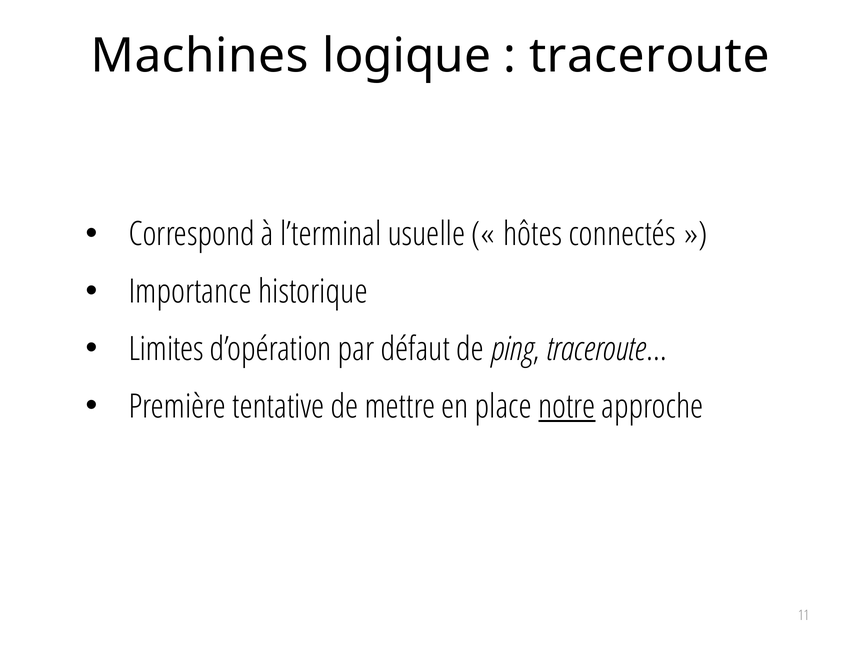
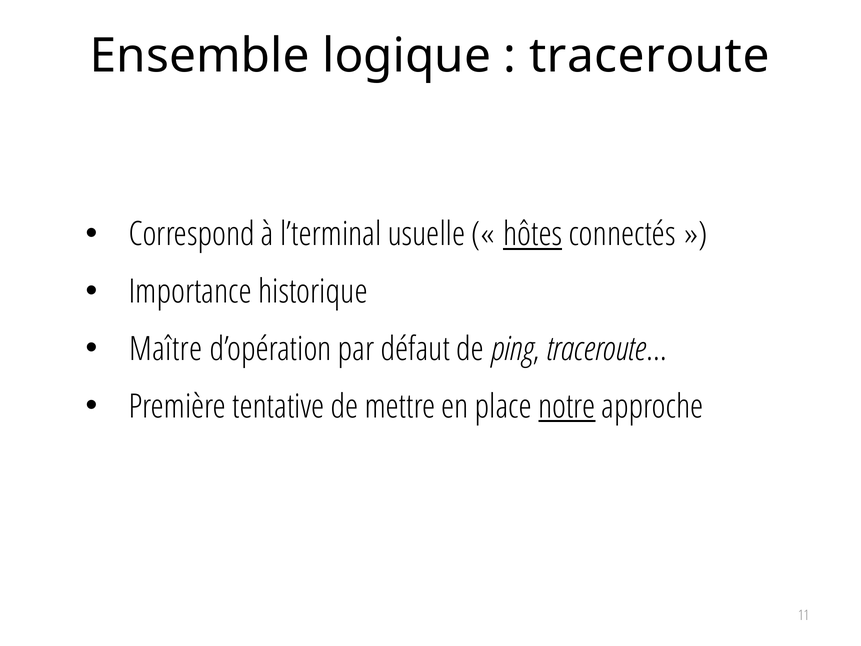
Machines: Machines -> Ensemble (200, 56)
hôtes underline: none -> present (533, 234)
Limites: Limites -> Maître (166, 349)
